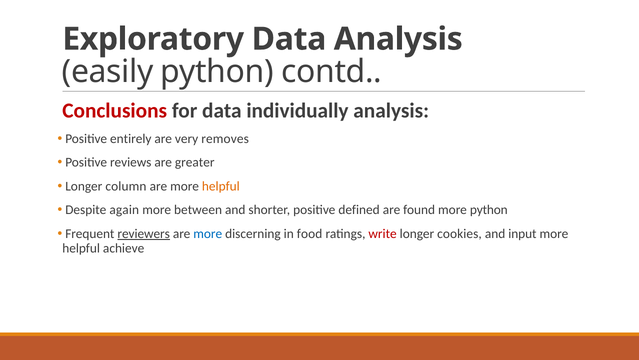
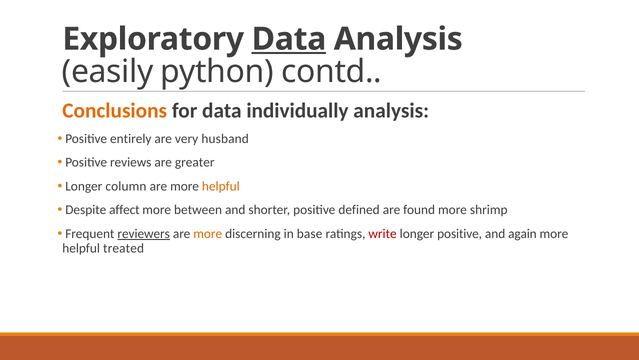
Data underline: none -> present (289, 39)
Conclusions colour: red -> orange (115, 111)
removes: removes -> husband (225, 139)
again: again -> affect (124, 210)
more python: python -> shrimp (489, 210)
more colour: blue -> orange (208, 233)
food: food -> base (310, 233)
longer cookies: cookies -> positive (460, 233)
input: input -> again (522, 233)
achieve: achieve -> treated (124, 248)
